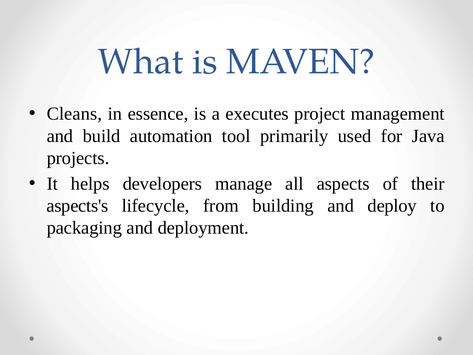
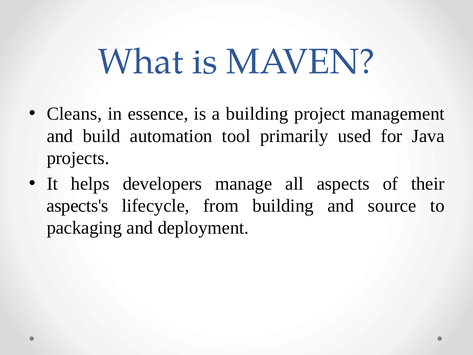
a executes: executes -> building (257, 114)
deploy: deploy -> source (392, 206)
